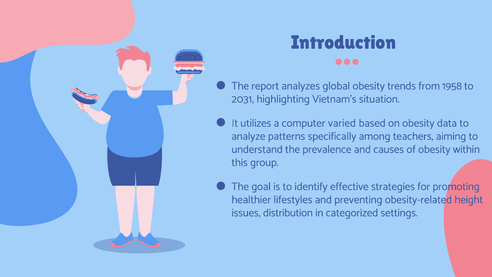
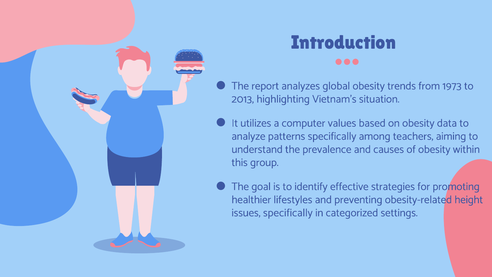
1958: 1958 -> 1973 (452, 86)
2031: 2031 -> 2013 (243, 99)
varied: varied -> values (342, 123)
issues distribution: distribution -> specifically (288, 213)
